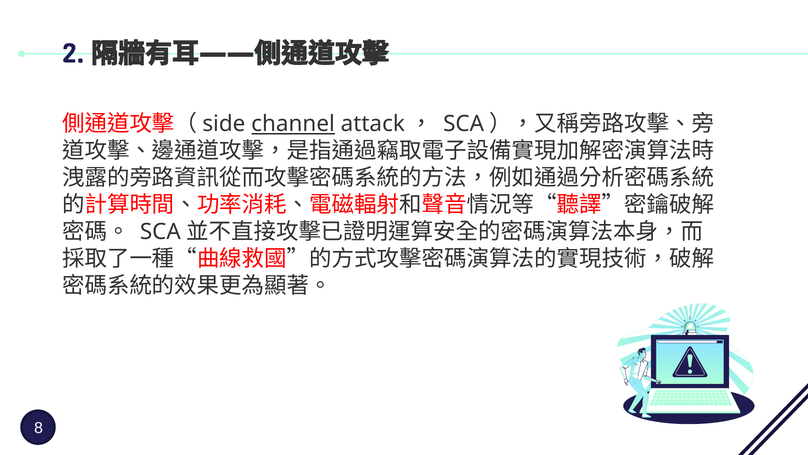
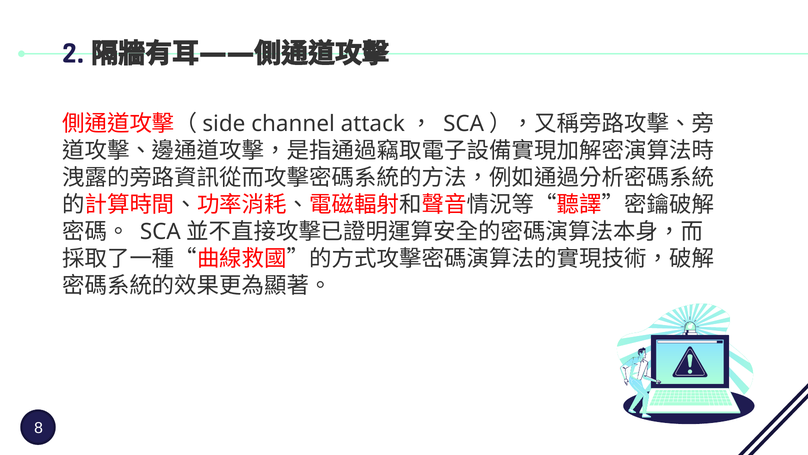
channel underline: present -> none (293, 124)
